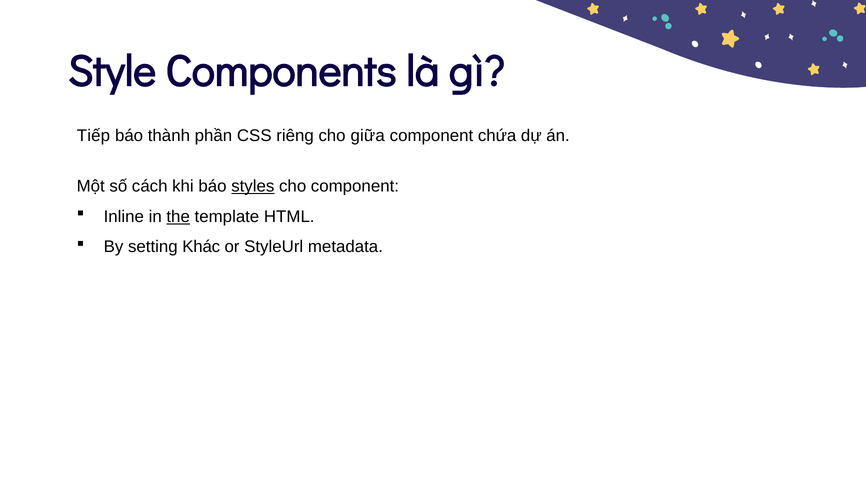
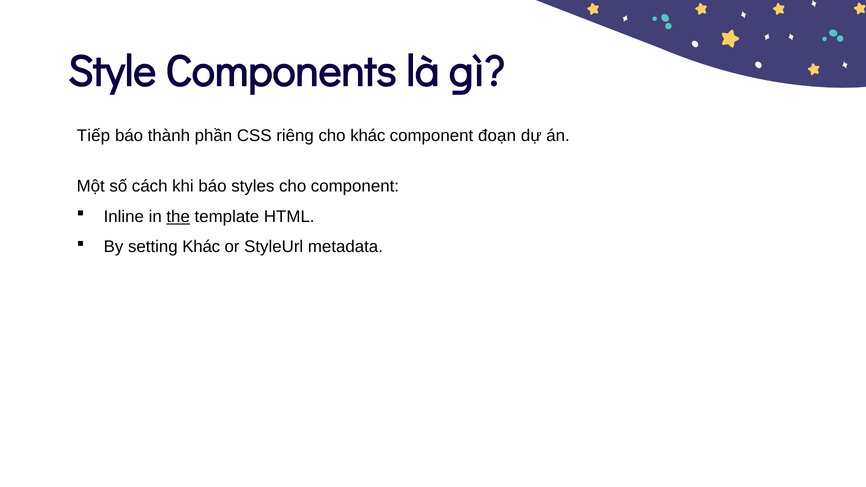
cho giữa: giữa -> khác (368, 136)
chứa: chứa -> đoạn (497, 136)
styles underline: present -> none (253, 186)
